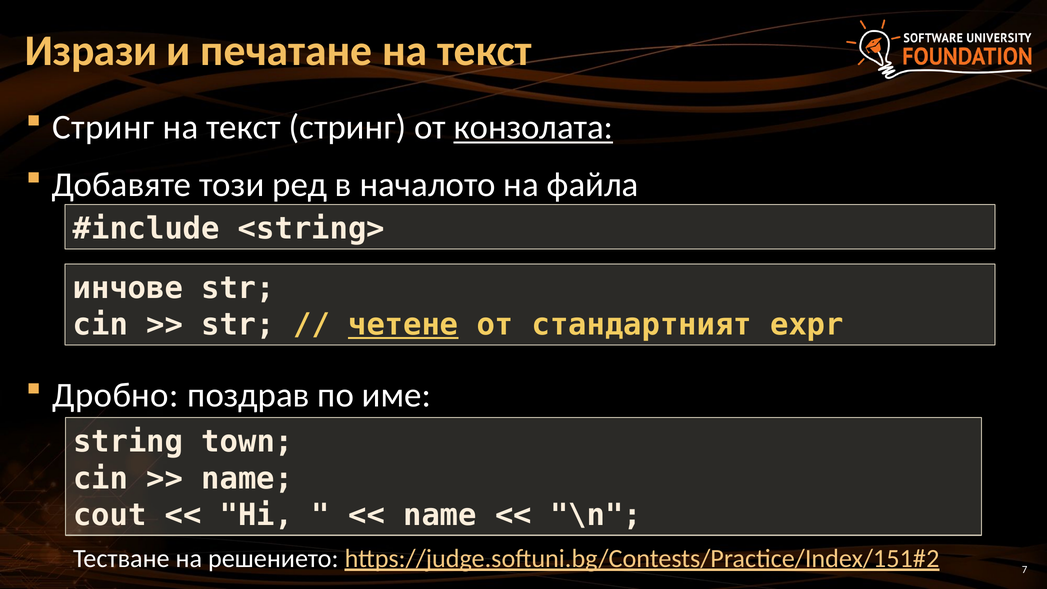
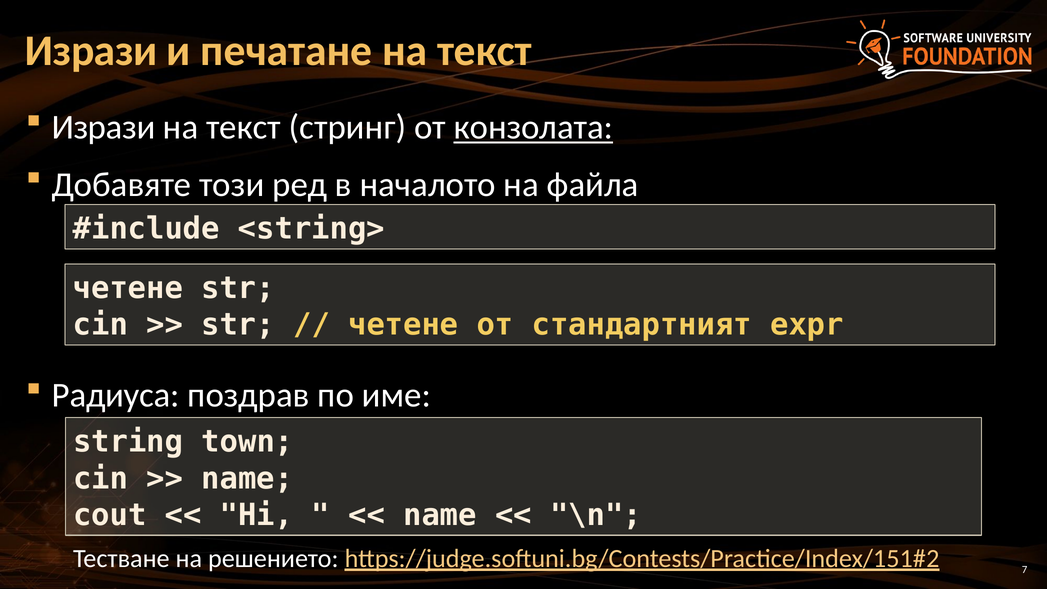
Стринг: Стринг -> Изрази (104, 127)
инчове: инчове -> четене (128, 288)
четене underline: present -> none (403, 325)
Дробно: Дробно -> Радиуса (116, 395)
